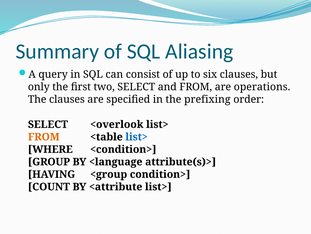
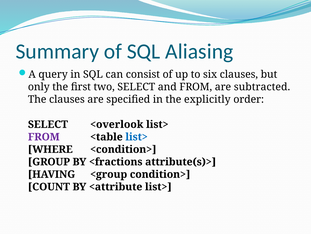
operations: operations -> subtracted (262, 87)
prefixing: prefixing -> explicitly (207, 99)
FROM colour: orange -> purple (44, 137)
<language: <language -> <fractions (116, 161)
